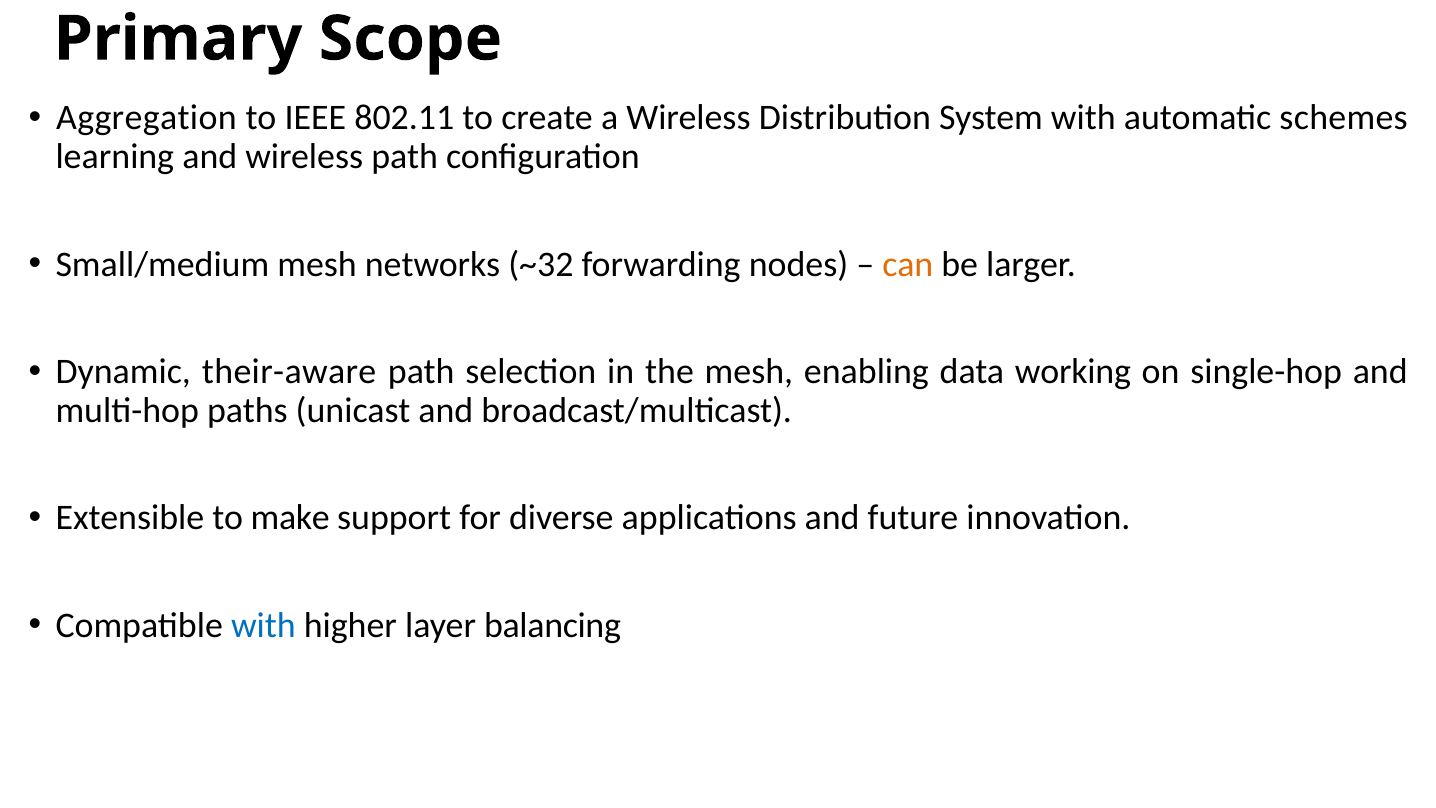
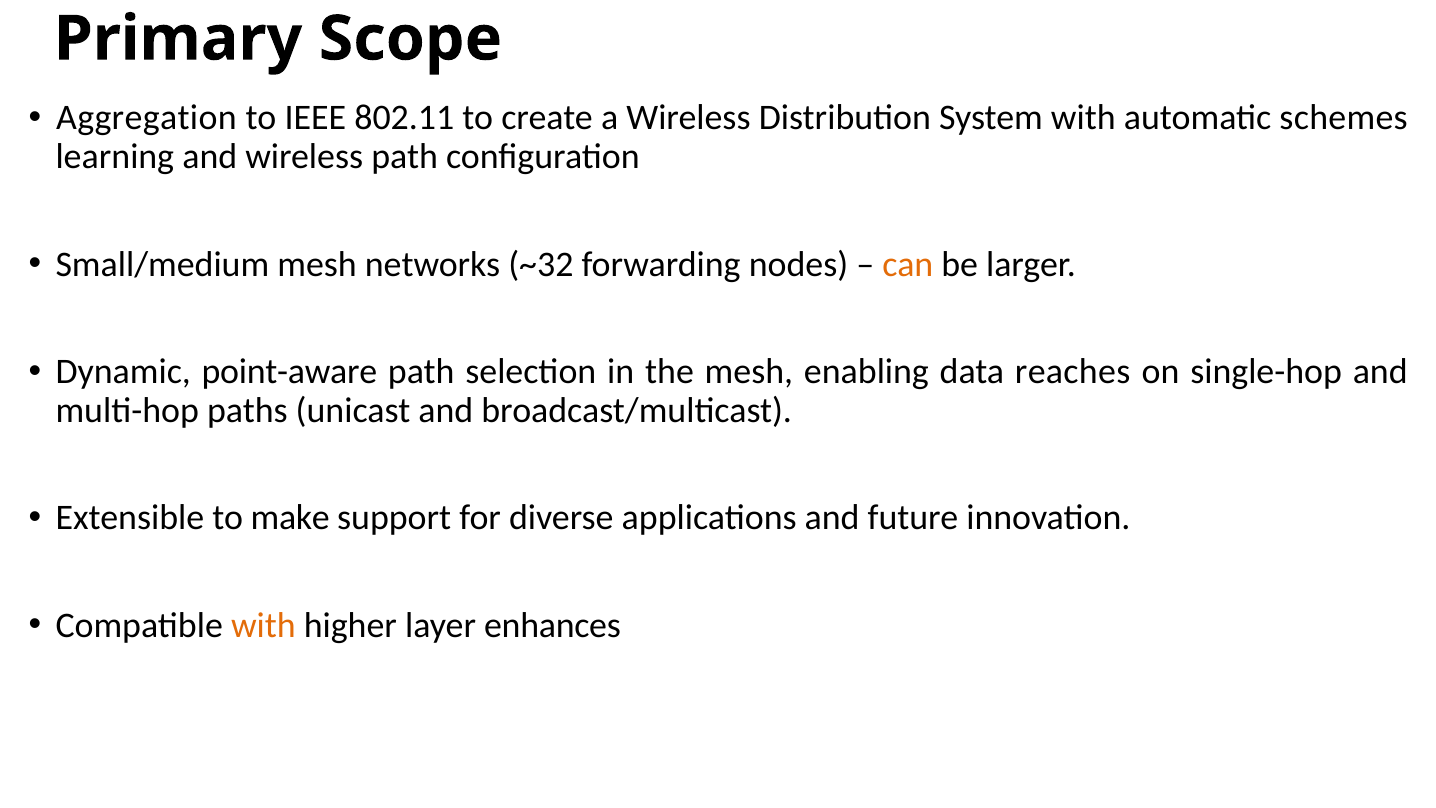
their-aware: their-aware -> point-aware (289, 372)
working: working -> reaches (1073, 372)
with colour: blue -> orange (263, 625)
balancing: balancing -> enhances (552, 625)
